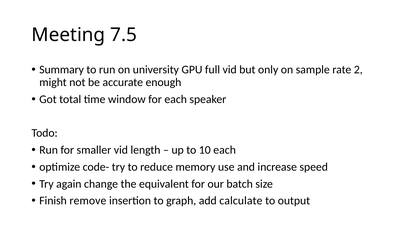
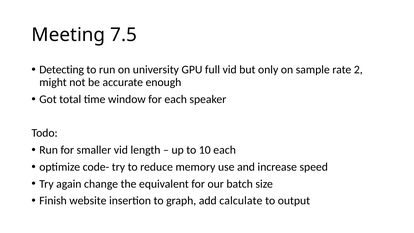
Summary: Summary -> Detecting (62, 70)
remove: remove -> website (88, 201)
